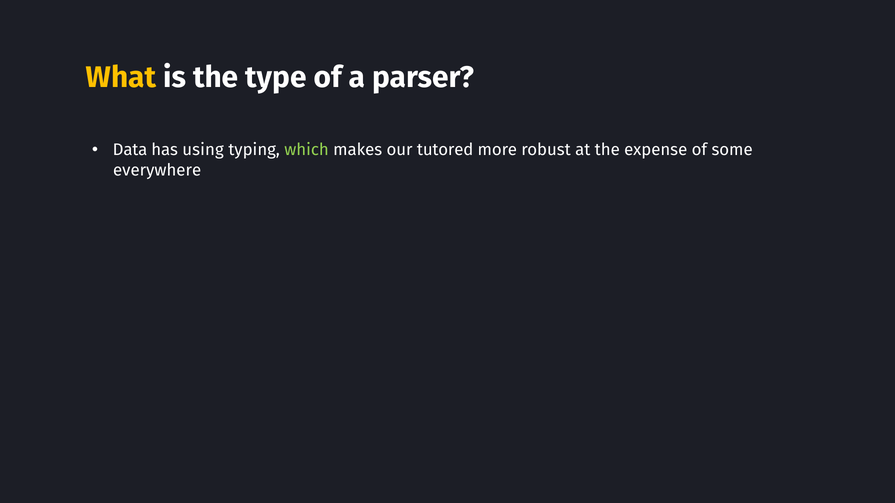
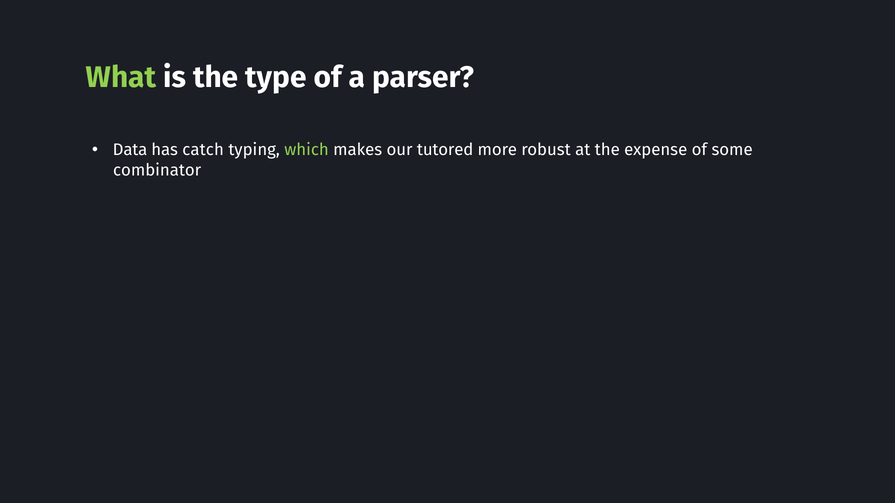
What colour: yellow -> light green (121, 77)
using: using -> catch (203, 150)
everywhere: everywhere -> combinator (157, 170)
